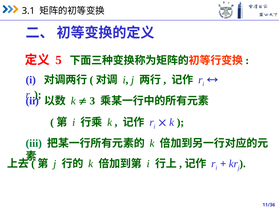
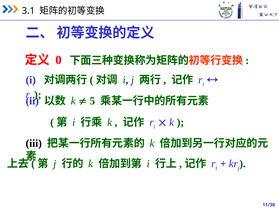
5: 5 -> 0 (59, 60)
3: 3 -> 5 (92, 101)
iii colour: green -> black (34, 143)
